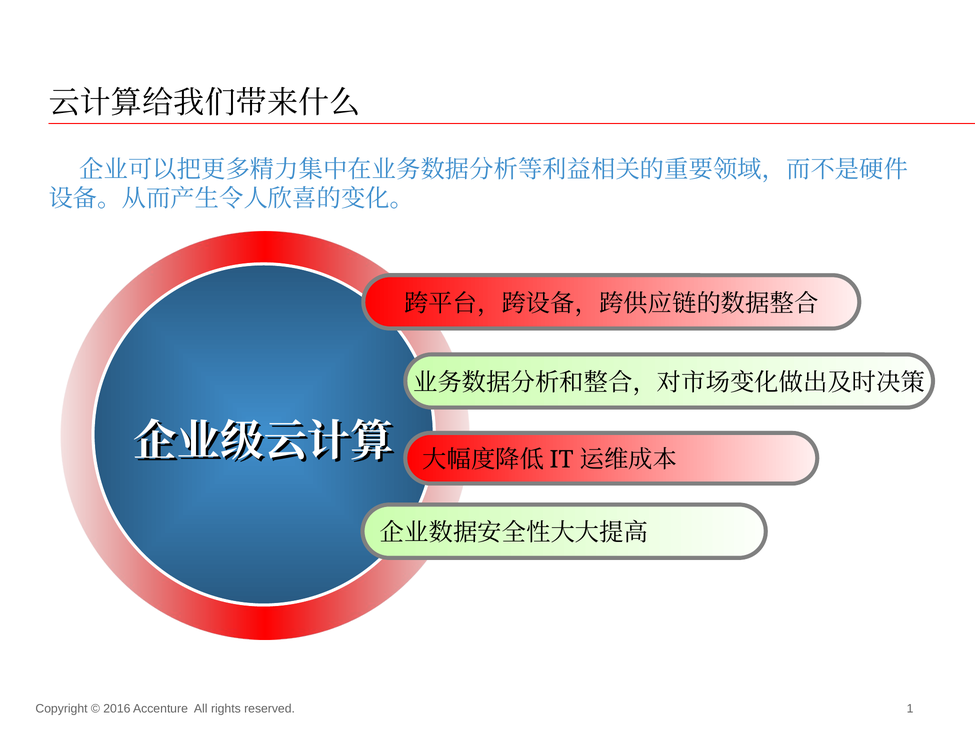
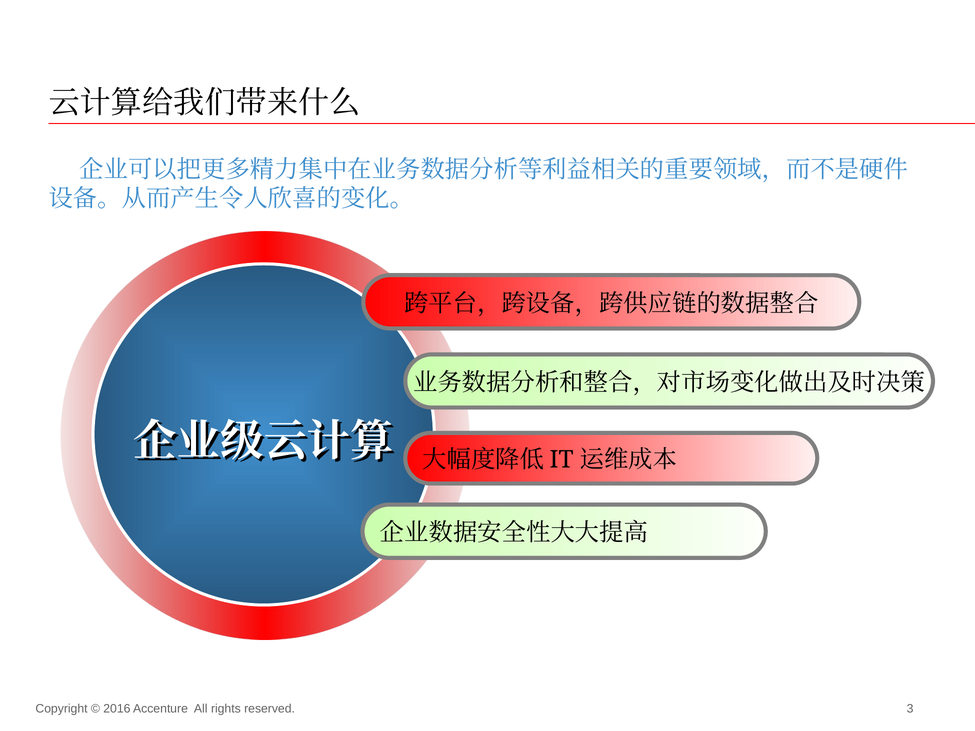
1: 1 -> 3 (910, 709)
